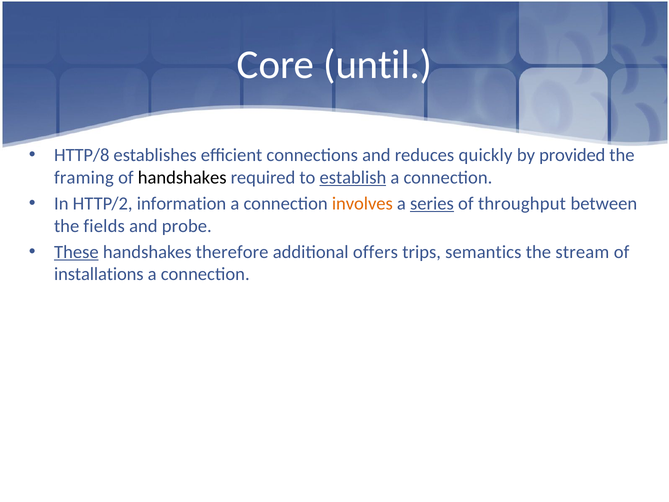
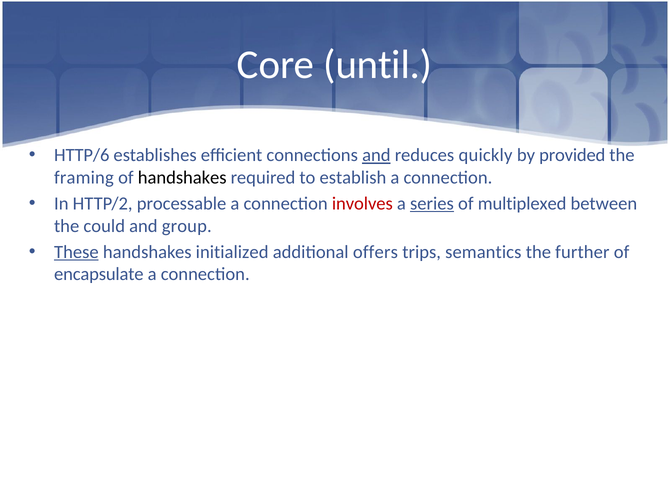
HTTP/8: HTTP/8 -> HTTP/6 (82, 155)
and underline: none -> present (376, 155)
establish underline: present -> none (353, 177)
information: information -> processable (182, 204)
involves colour: orange -> red (362, 204)
throughput: throughput -> multiplexed (522, 204)
fields: fields -> could (104, 226)
probe: probe -> group (187, 226)
therefore: therefore -> initialized (232, 252)
stream: stream -> further (582, 252)
installations: installations -> encapsulate (99, 274)
